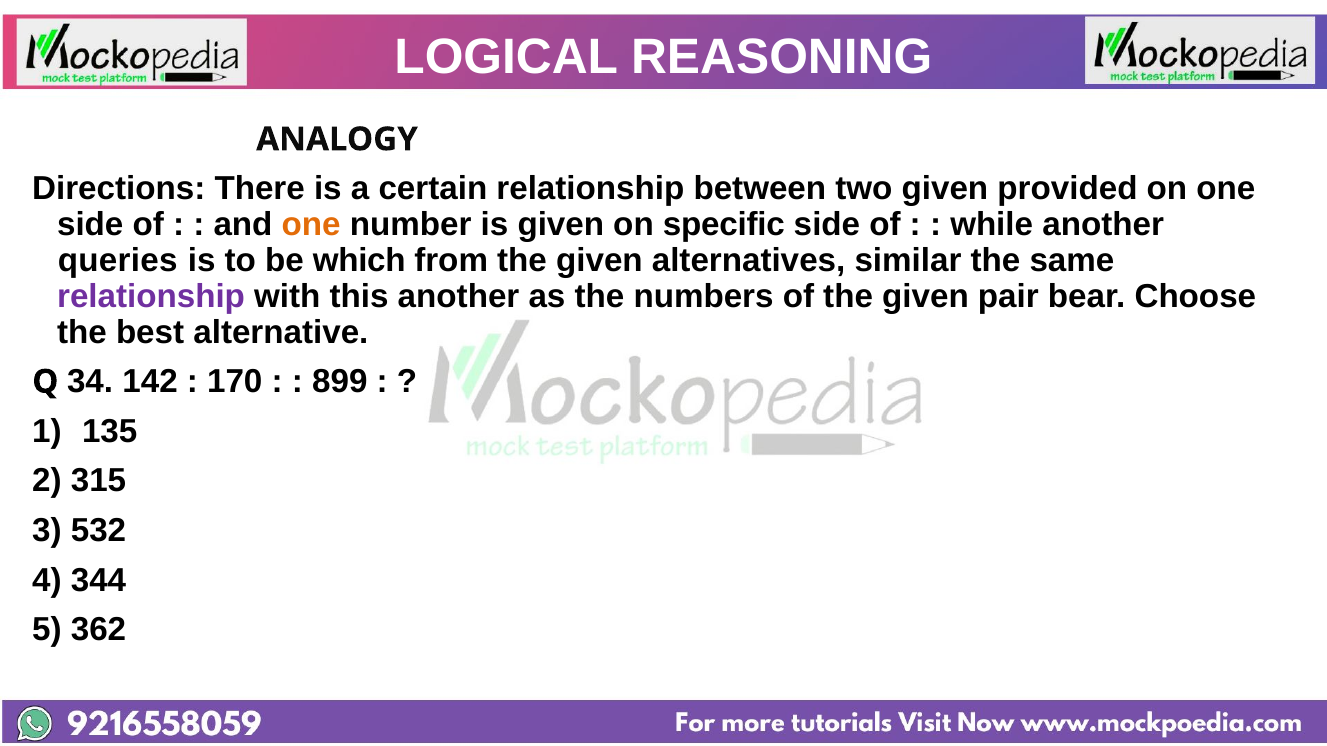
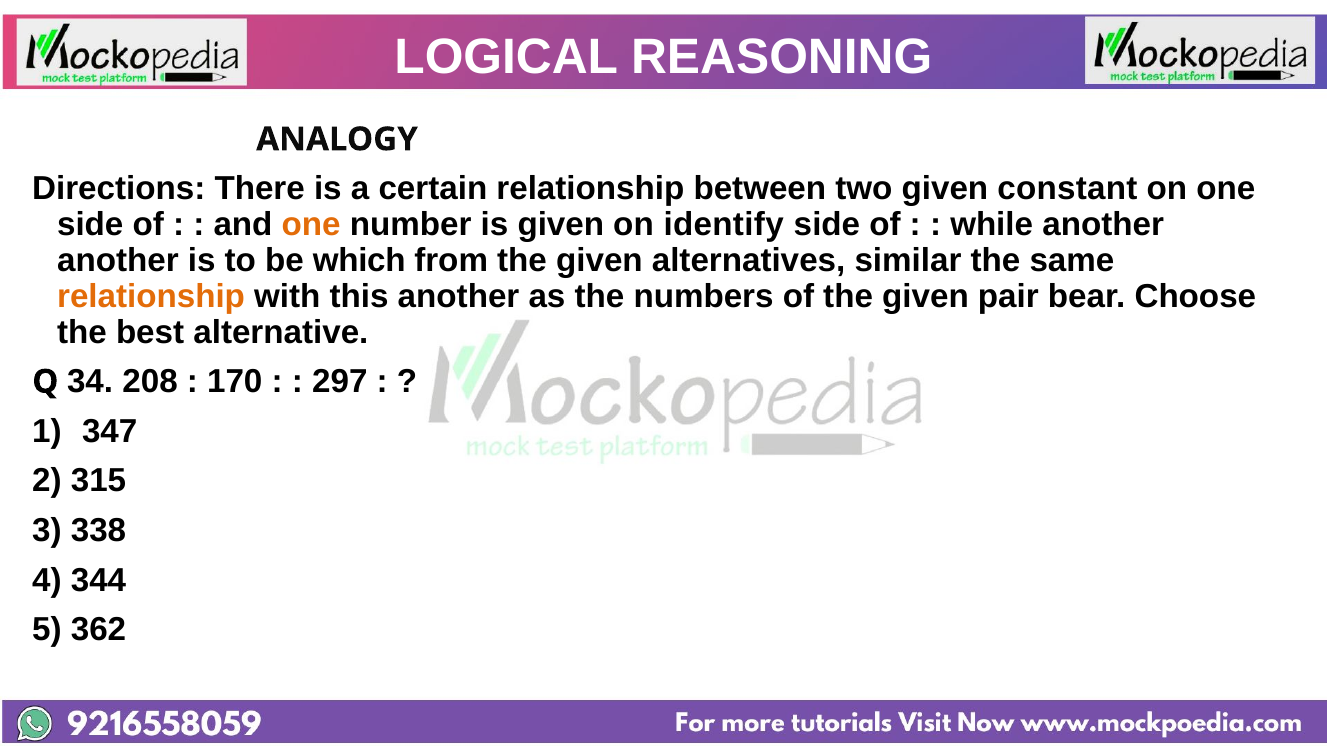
provided: provided -> constant (1067, 189)
specific: specific -> identify (724, 225)
queries: queries -> another (118, 261)
relationship colour: purple -> orange (151, 296)
142: 142 -> 208 (150, 382)
899: 899 -> 297 (340, 382)
135: 135 -> 347 (110, 432)
532: 532 -> 338 (99, 531)
